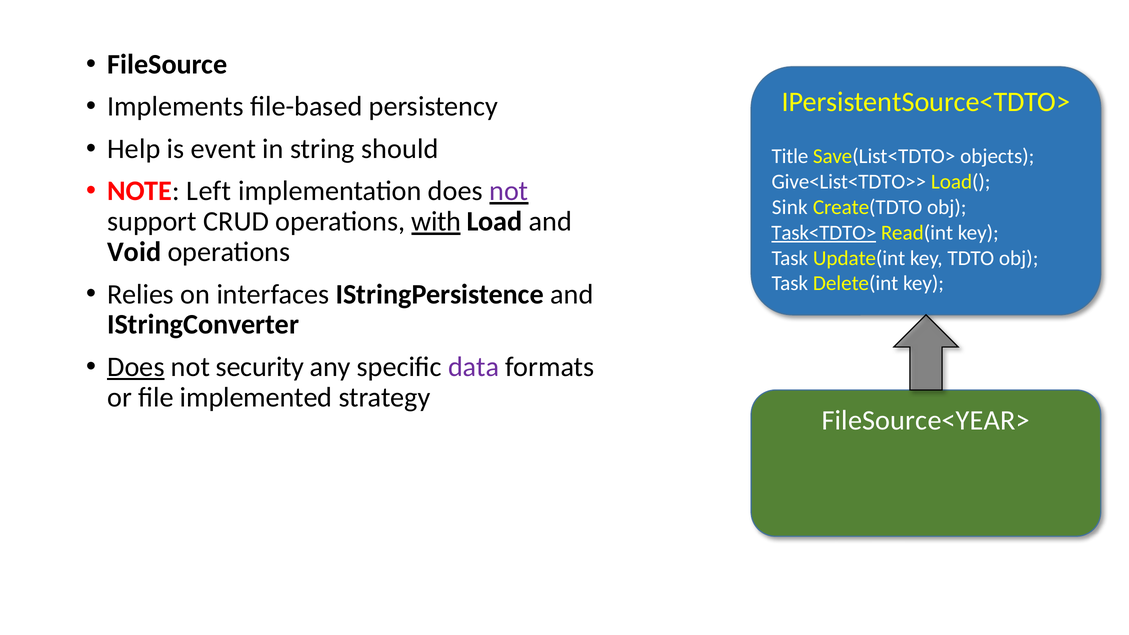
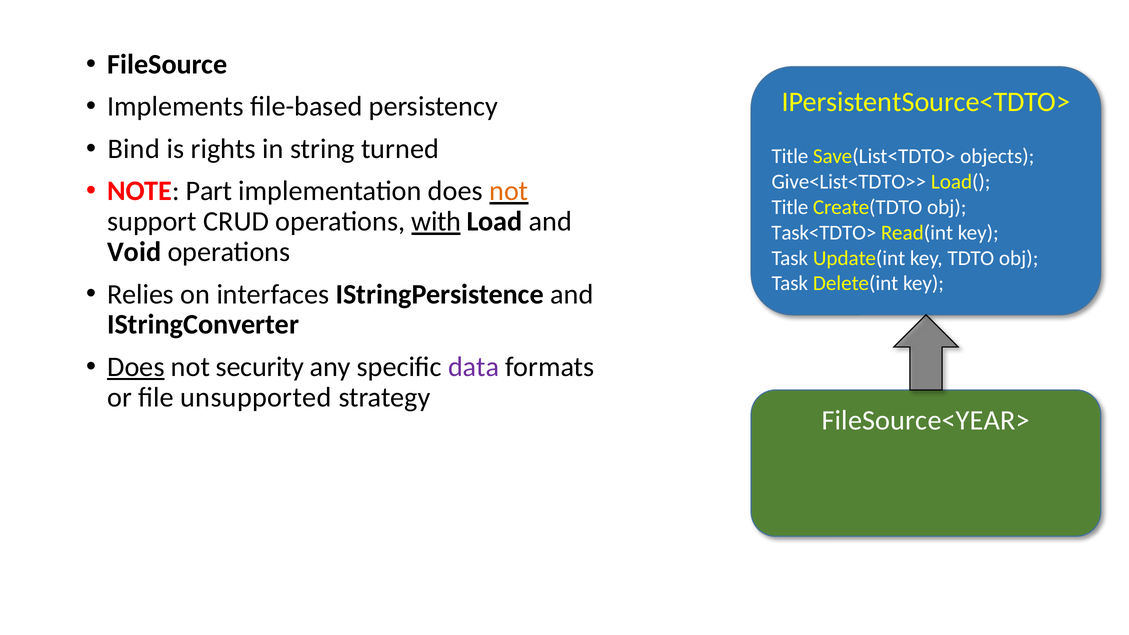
Help: Help -> Bind (134, 149)
event: event -> rights (223, 149)
should: should -> turned (400, 149)
Left: Left -> Part (209, 191)
not colour: purple -> orange (509, 191)
Sink: Sink -> Title (790, 207)
Task<TDTO> underline: present -> none (824, 233)
implemented: implemented -> unsupported (256, 397)
